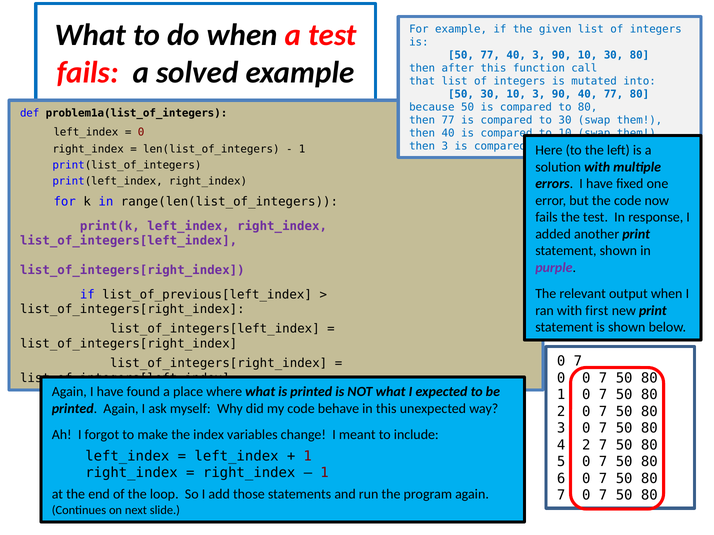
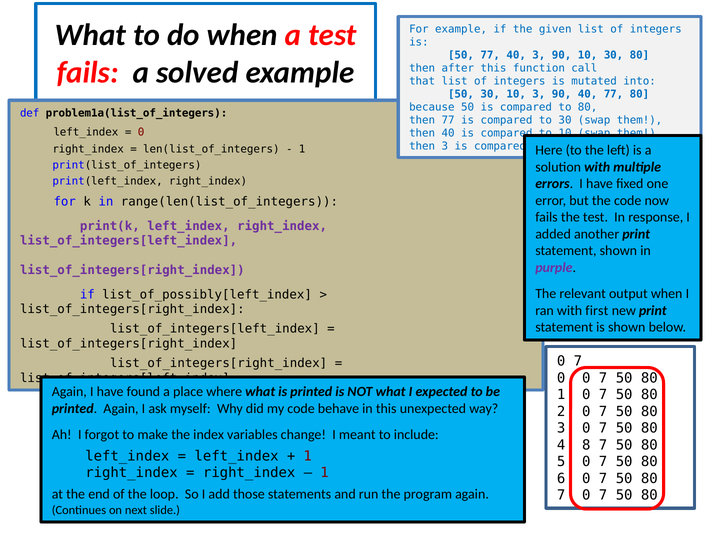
list_of_previous[left_index: list_of_previous[left_index -> list_of_possibly[left_index (207, 295)
4 2: 2 -> 8 (586, 446)
